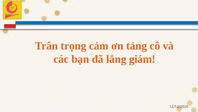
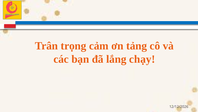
giám: giám -> chạy (142, 59)
